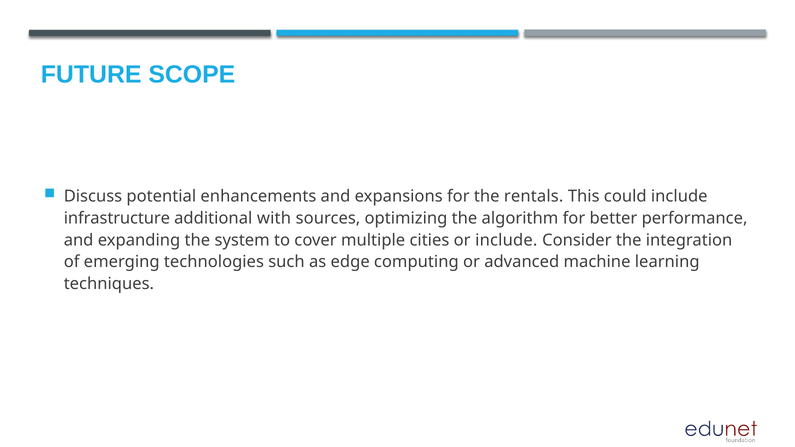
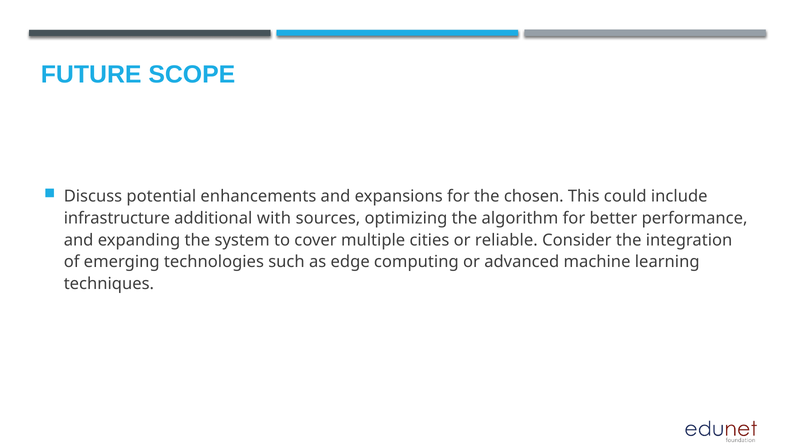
rentals: rentals -> chosen (534, 197)
or include: include -> reliable (506, 240)
